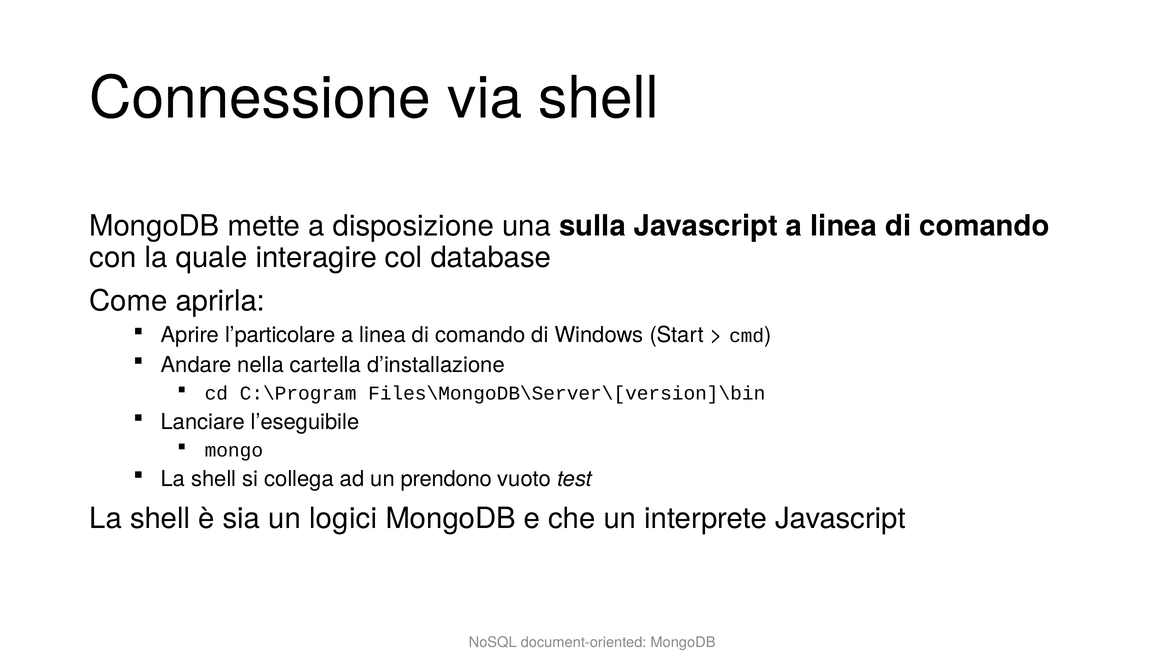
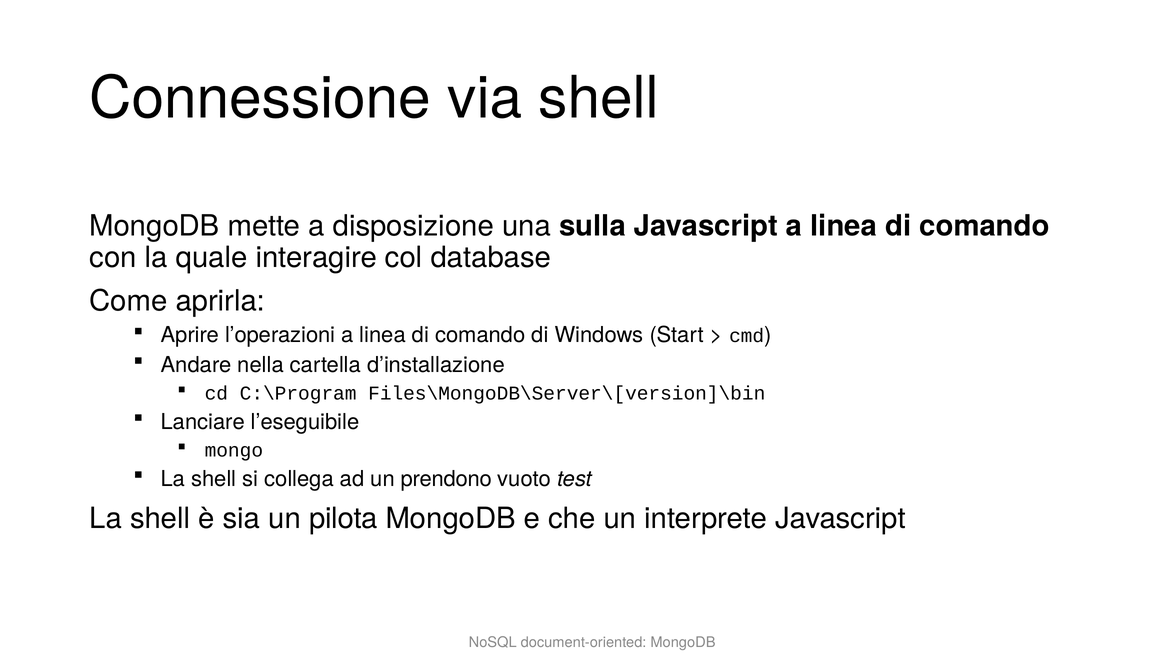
l’particolare: l’particolare -> l’operazioni (280, 335)
logici: logici -> pilota (343, 519)
